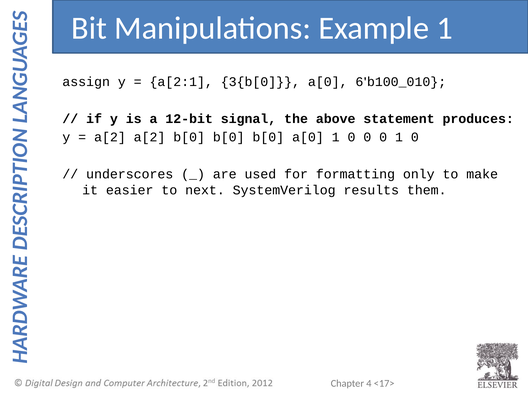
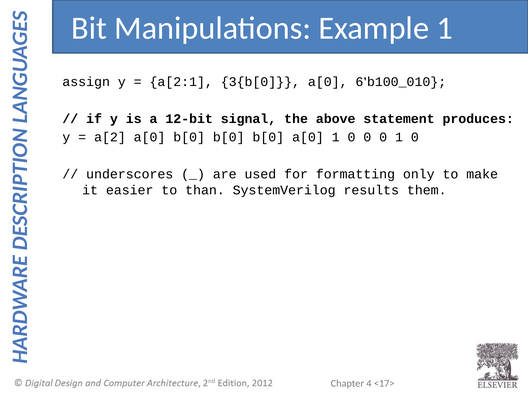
a[2 a[2: a[2 -> a[0 (150, 137)
next: next -> than (205, 190)
